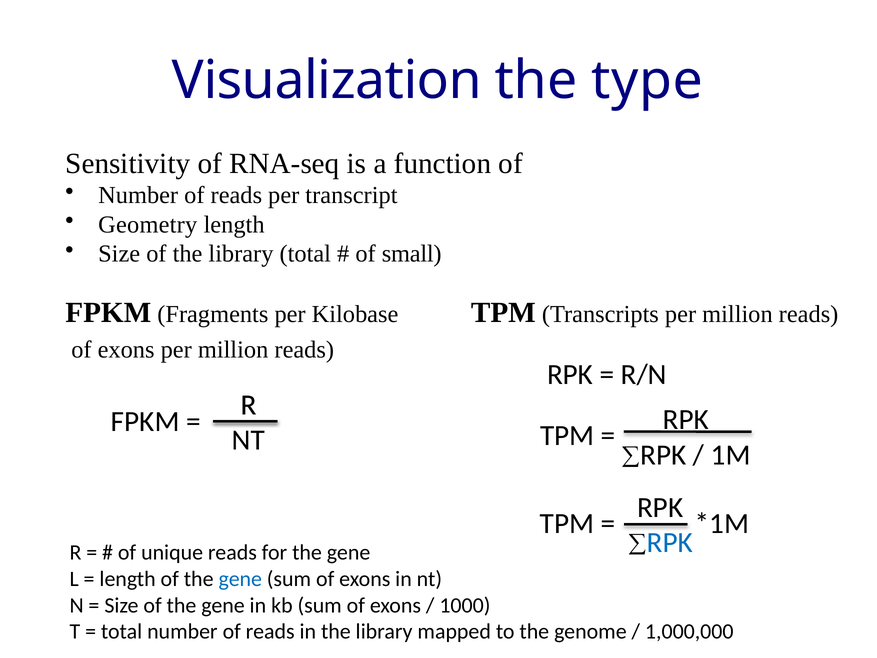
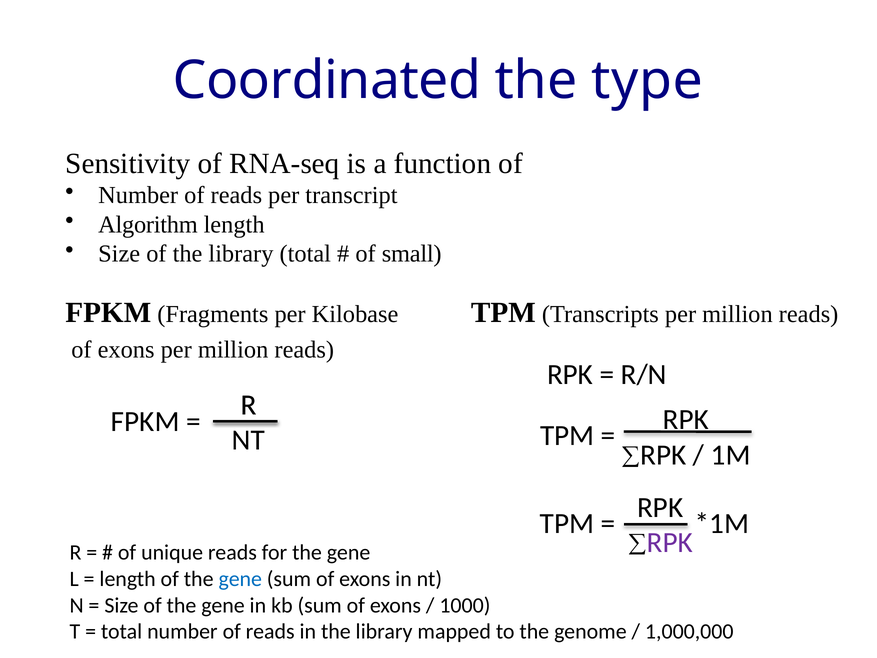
Visualization: Visualization -> Coordinated (327, 80)
Geometry: Geometry -> Algorithm (148, 225)
RPK colour: blue -> purple (670, 542)
